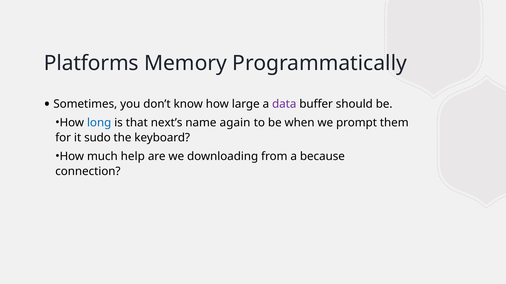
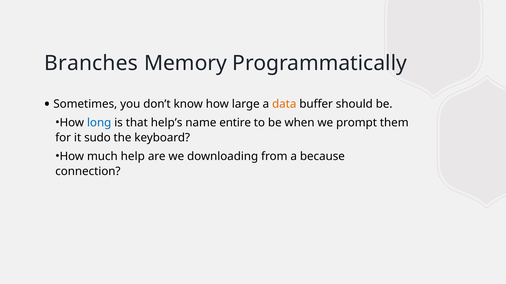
Platforms: Platforms -> Branches (91, 63)
data colour: purple -> orange (284, 104)
next’s: next’s -> help’s (167, 123)
again: again -> entire (235, 123)
